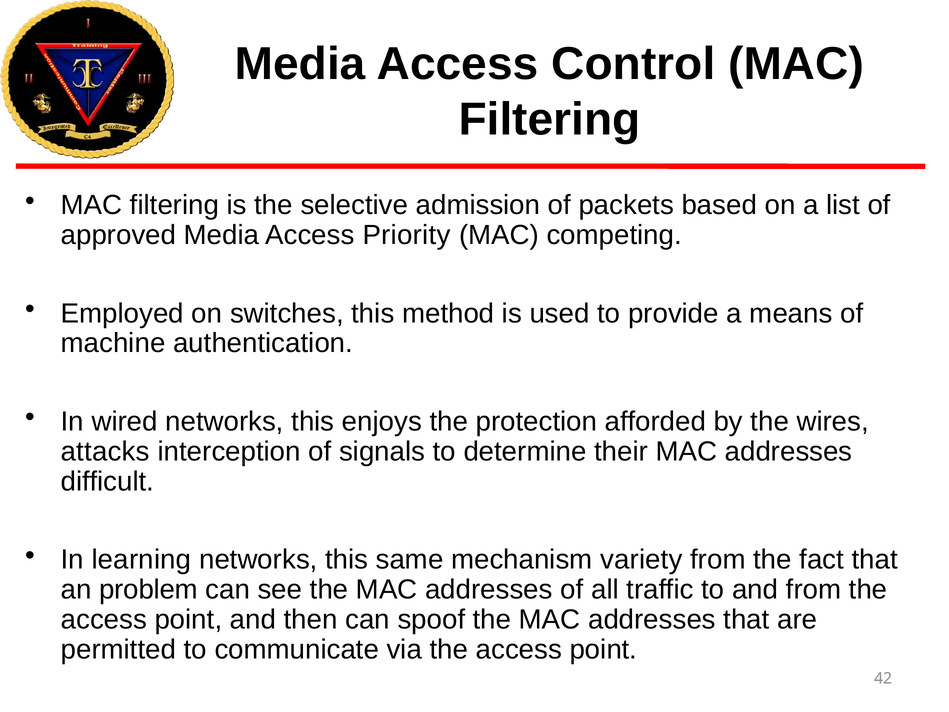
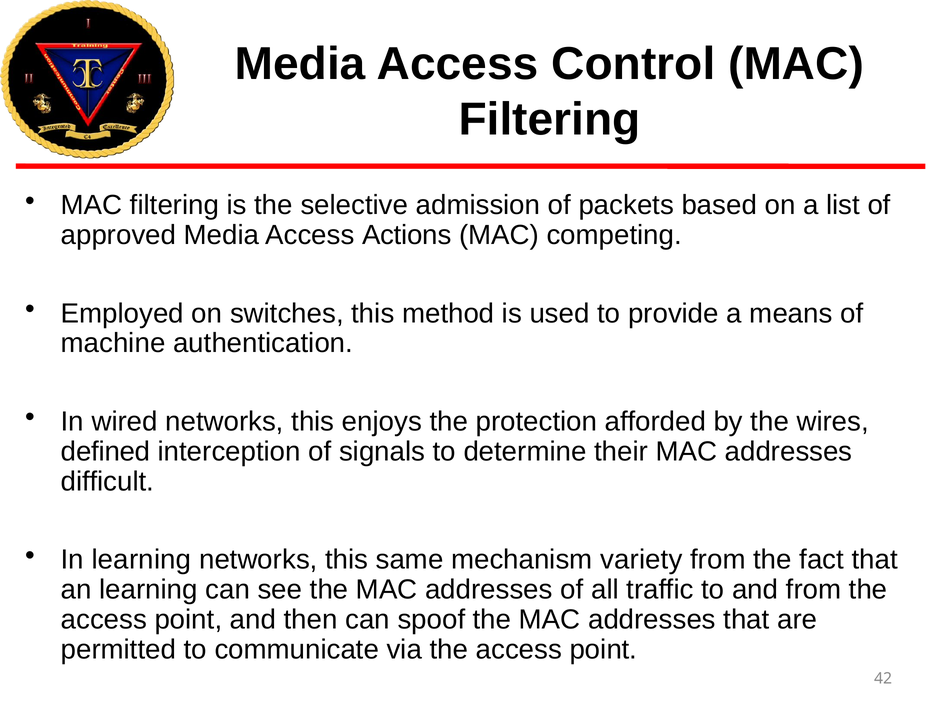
Priority: Priority -> Actions (407, 235)
attacks: attacks -> defined (106, 451)
an problem: problem -> learning (148, 589)
